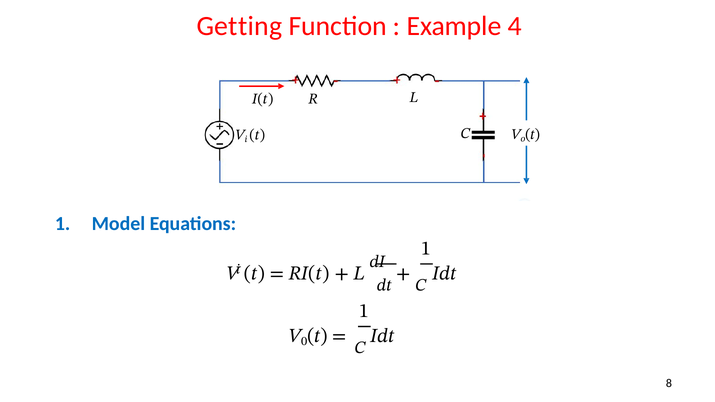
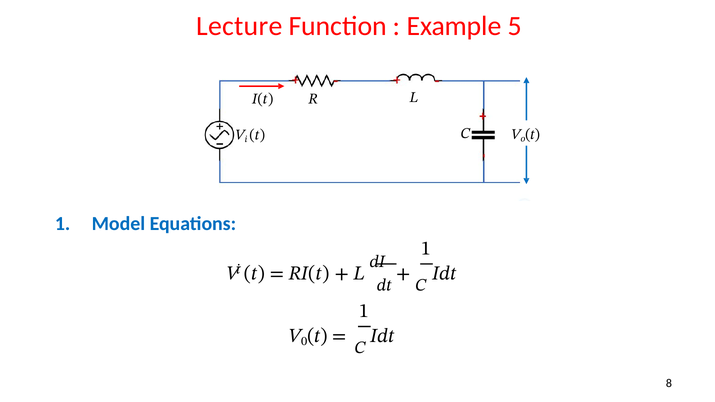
Getting: Getting -> Lecture (239, 26)
4: 4 -> 5 (515, 26)
